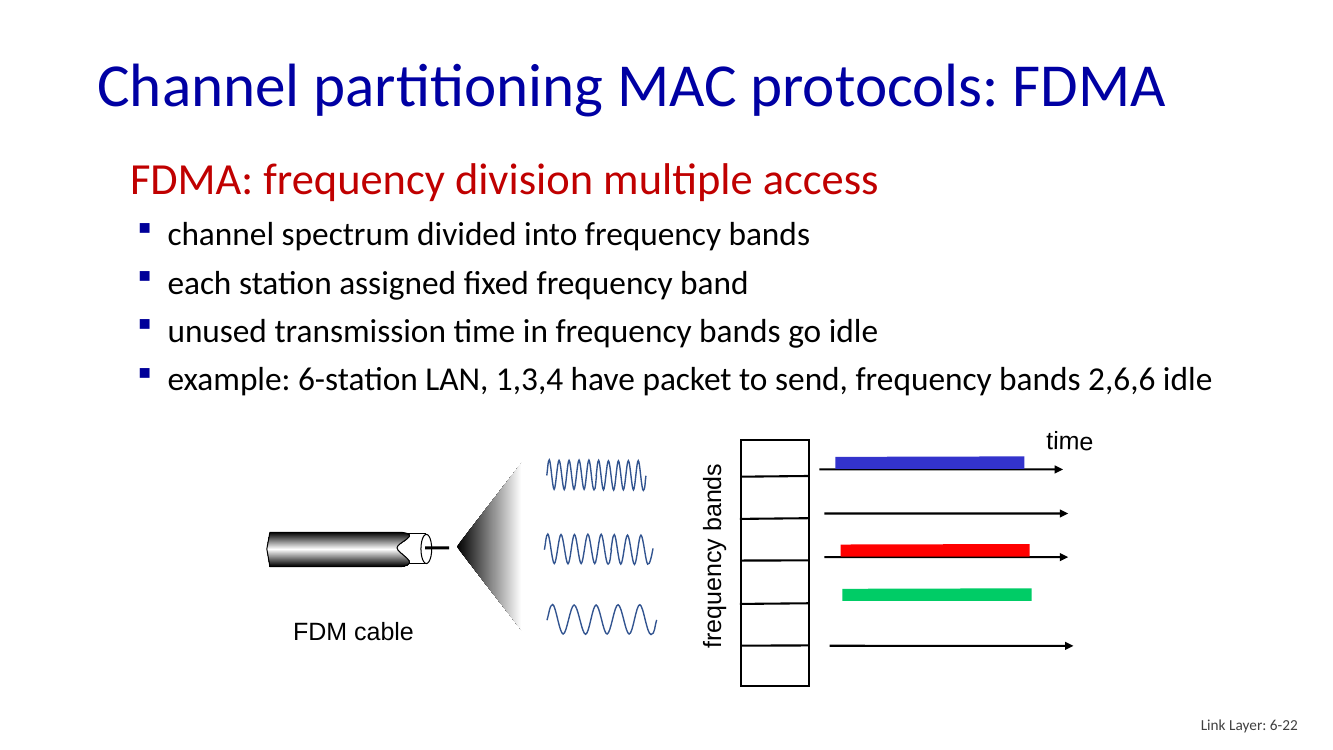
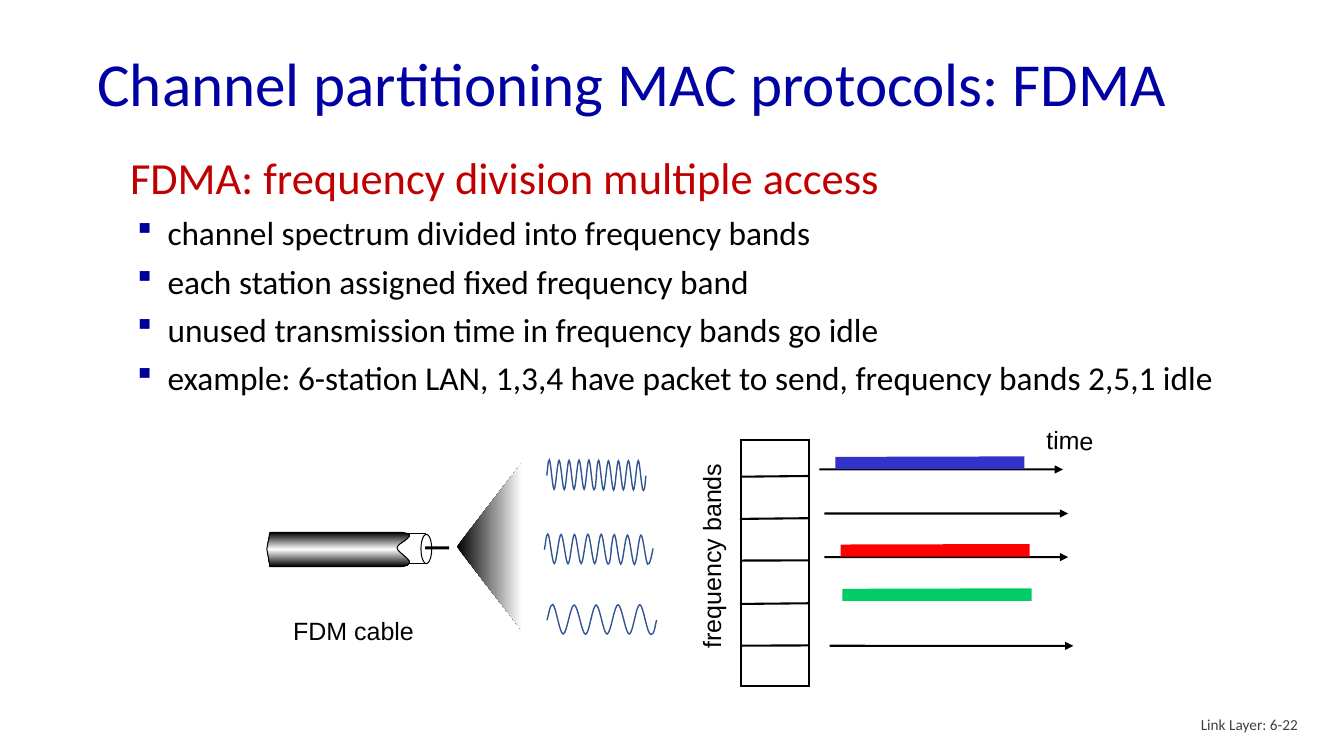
2,6,6: 2,6,6 -> 2,5,1 (1122, 380)
